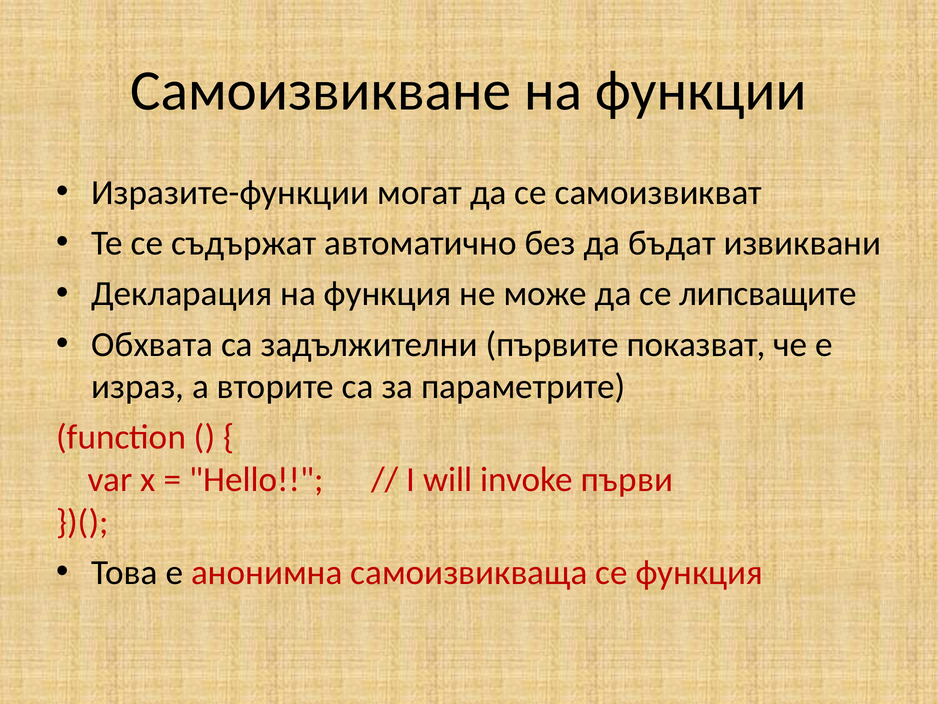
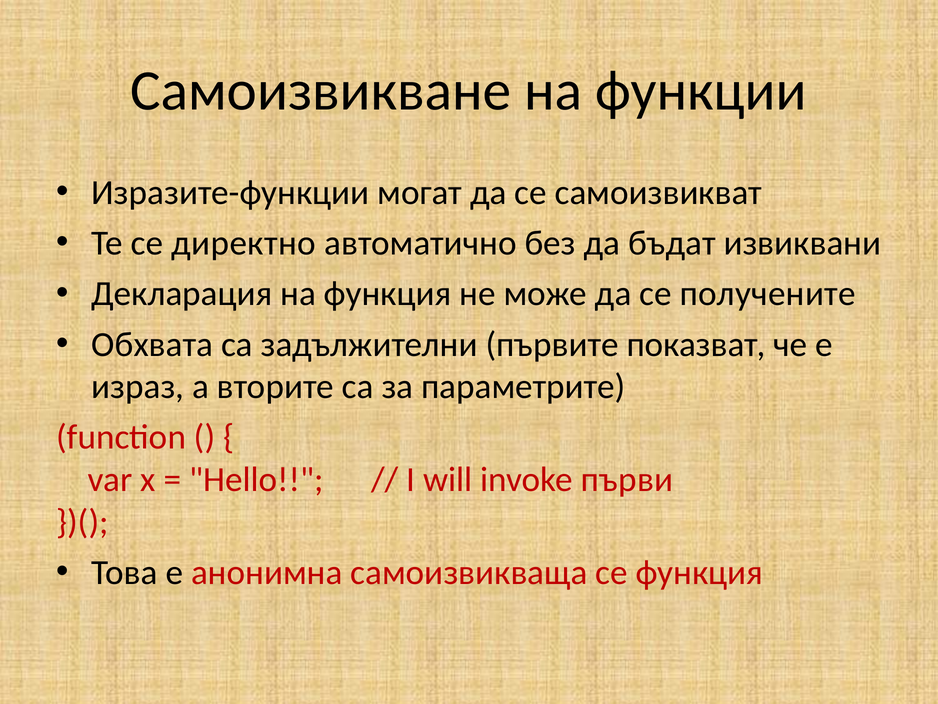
съдържат: съдържат -> директно (244, 243)
липсващите: липсващите -> получените (768, 294)
